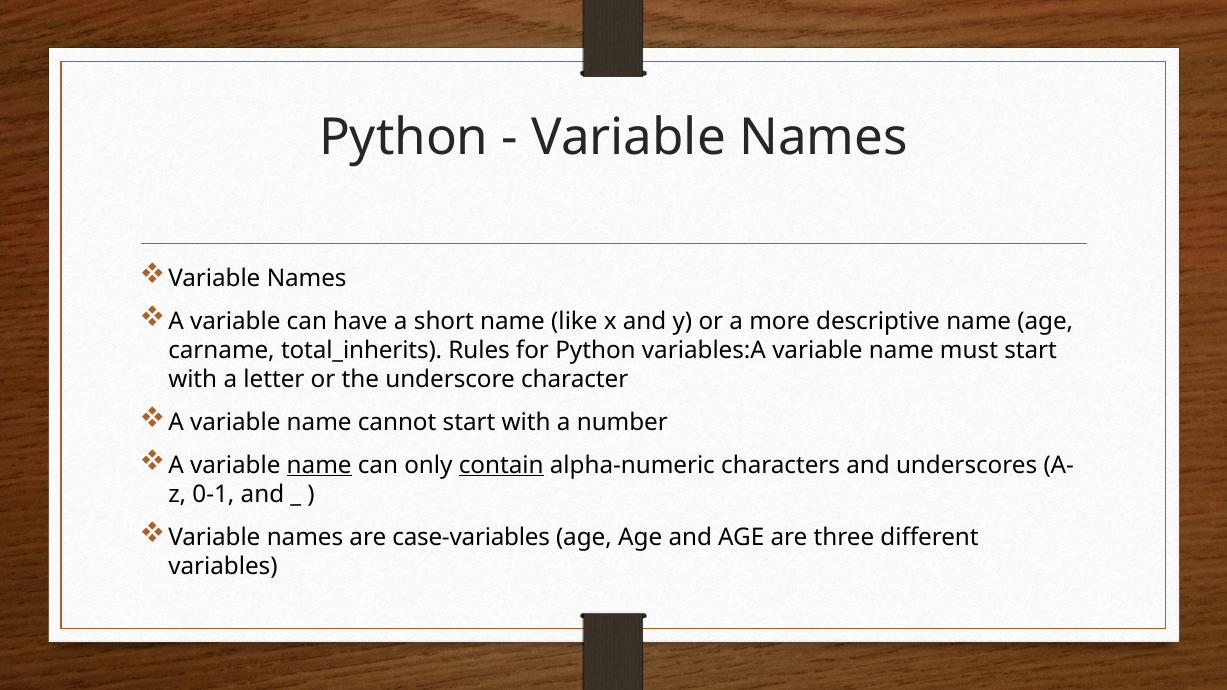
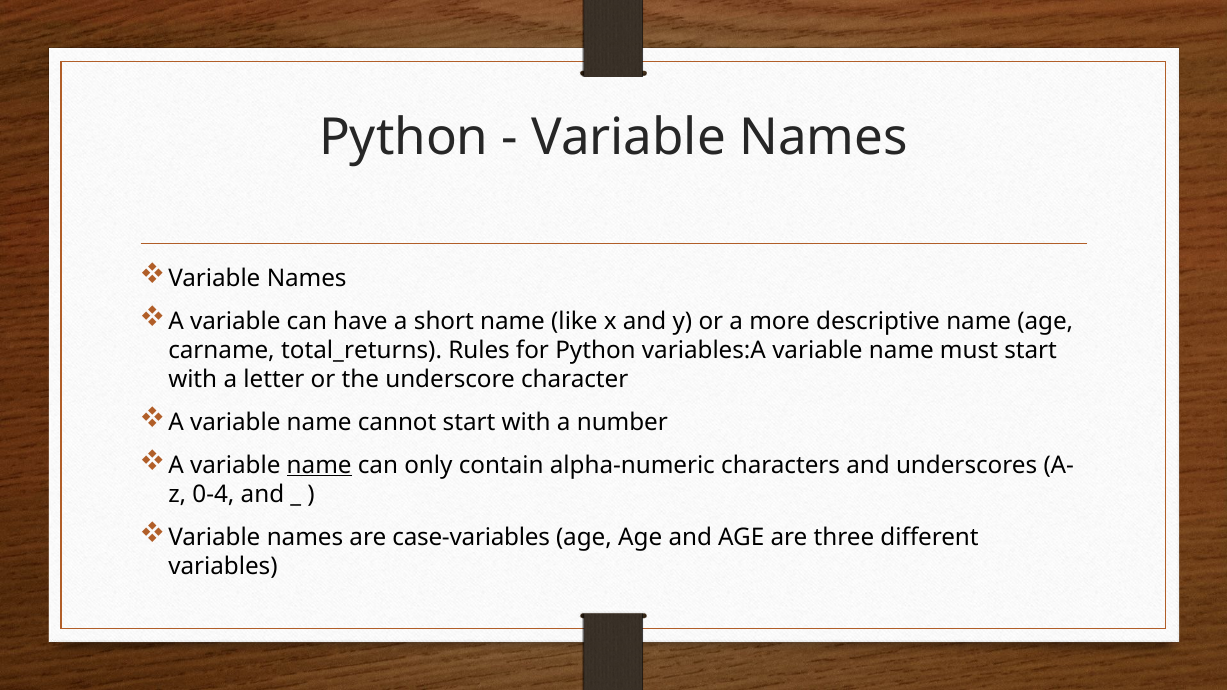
total_inherits: total_inherits -> total_returns (362, 350)
contain underline: present -> none (501, 465)
0-1: 0-1 -> 0-4 (213, 494)
